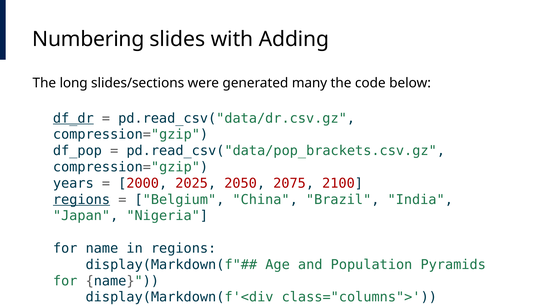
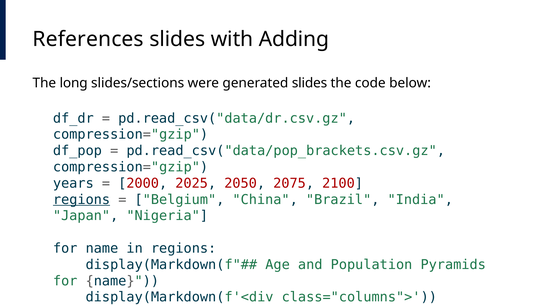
Numbering: Numbering -> References (88, 39)
generated many: many -> slides (310, 83)
df_dr underline: present -> none (73, 118)
